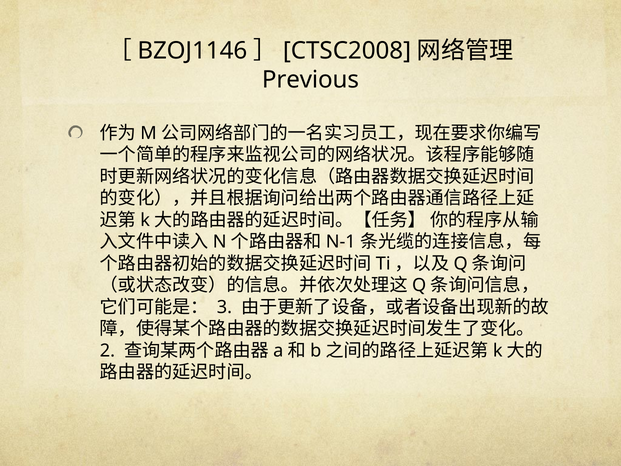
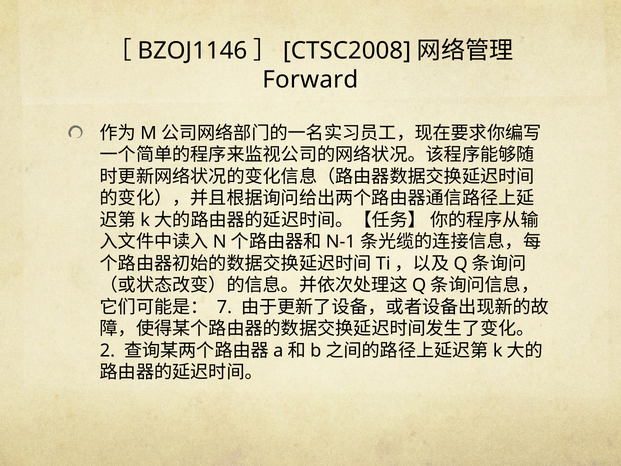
Previous: Previous -> Forward (310, 80)
3: 3 -> 7 (224, 307)
